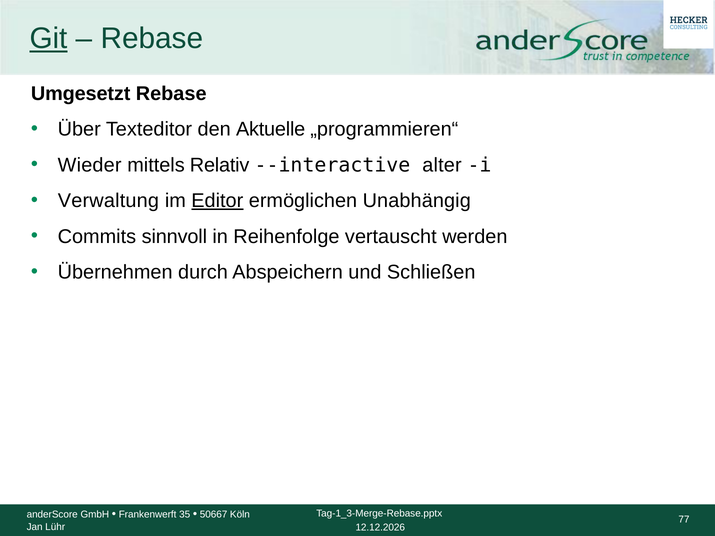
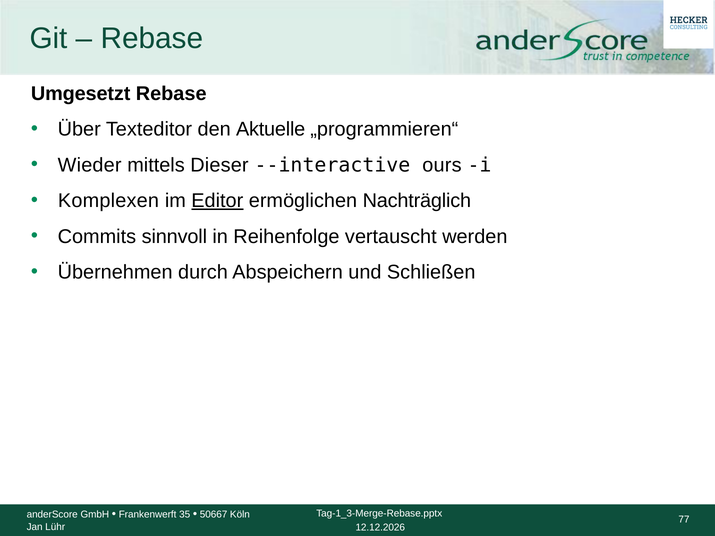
Git underline: present -> none (49, 39)
Relativ: Relativ -> Dieser (219, 165)
alter: alter -> ours (442, 165)
Verwaltung: Verwaltung -> Komplexen (108, 201)
Unabhängig: Unabhängig -> Nachträglich (417, 201)
